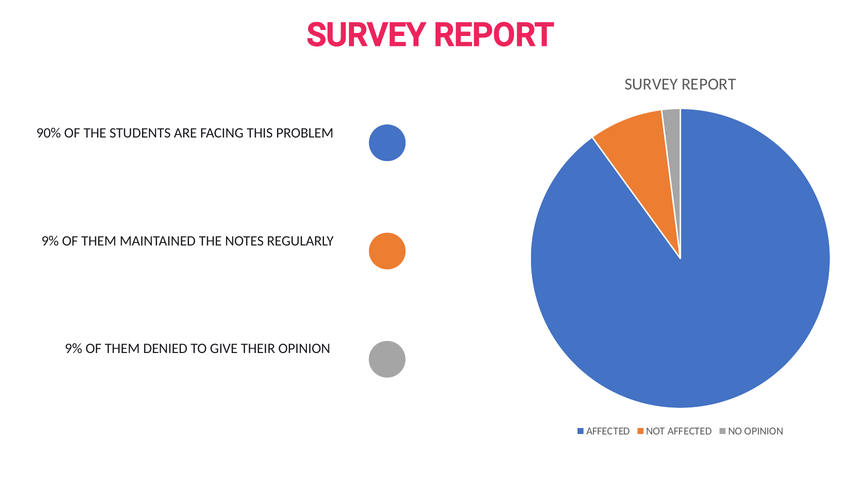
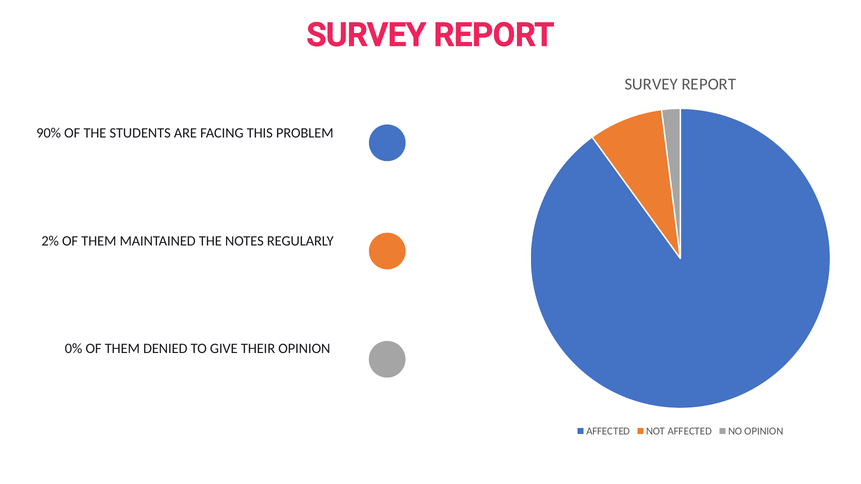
9%: 9% -> 2% (50, 241)
9%: 9% -> 0% (74, 349)
